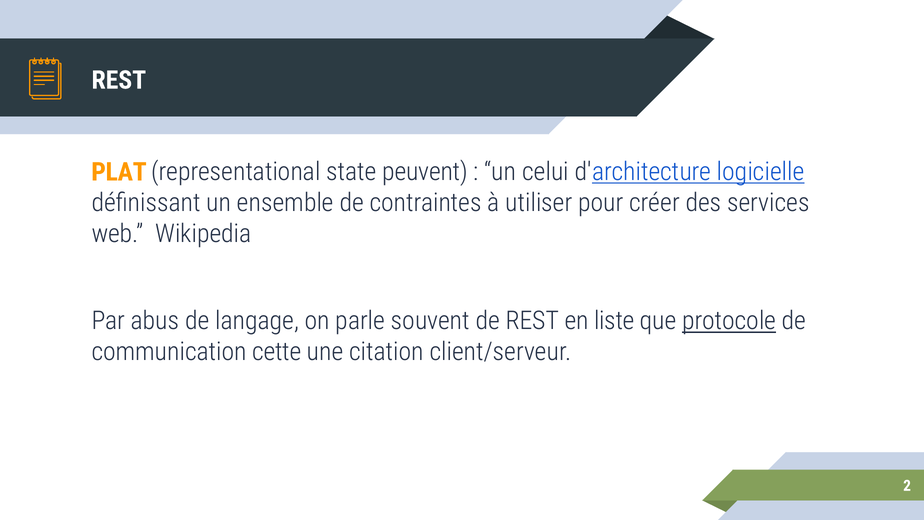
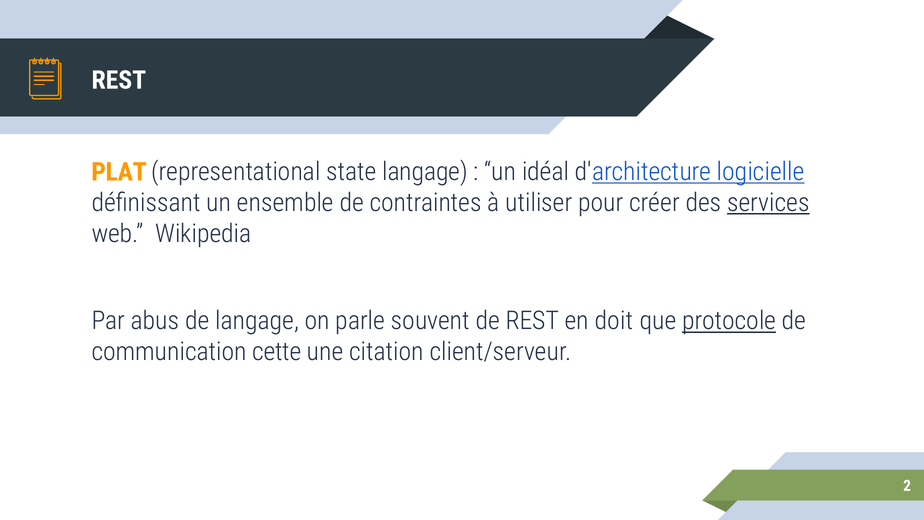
state peuvent: peuvent -> langage (425, 172)
celui: celui -> idéal (545, 172)
services underline: none -> present (768, 203)
liste: liste -> doit (614, 321)
